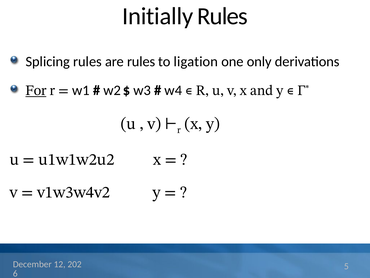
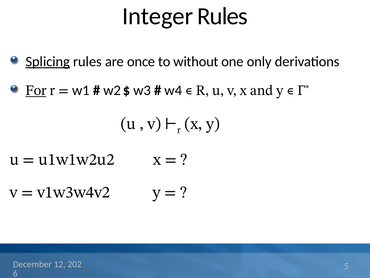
Initially: Initially -> Integer (158, 16)
Splicing underline: none -> present (48, 61)
are rules: rules -> once (141, 61)
ligation: ligation -> without (196, 61)
